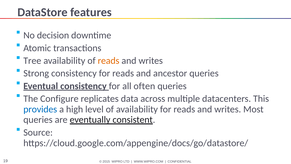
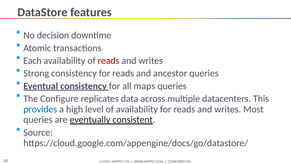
Tree: Tree -> Each (32, 61)
reads colour: orange -> red (109, 61)
often: often -> maps (144, 86)
